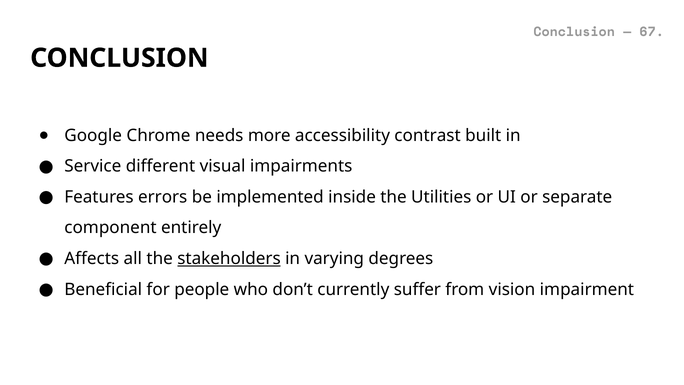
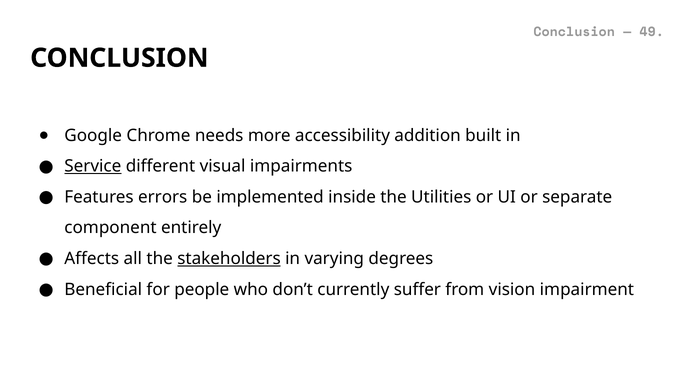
67: 67 -> 49 (652, 32)
contrast: contrast -> addition (428, 135)
Service underline: none -> present (93, 166)
